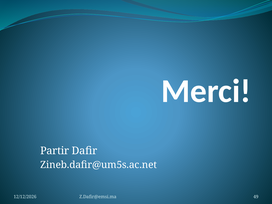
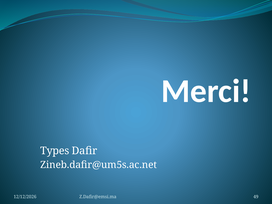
Partir: Partir -> Types (55, 151)
